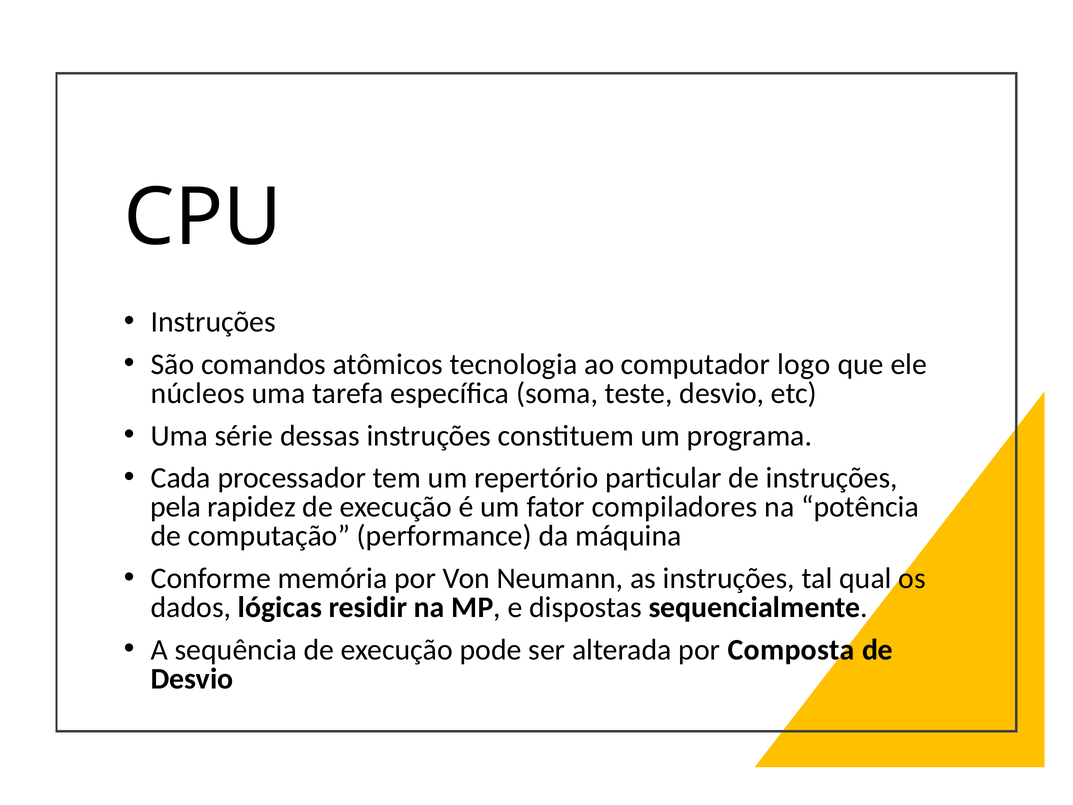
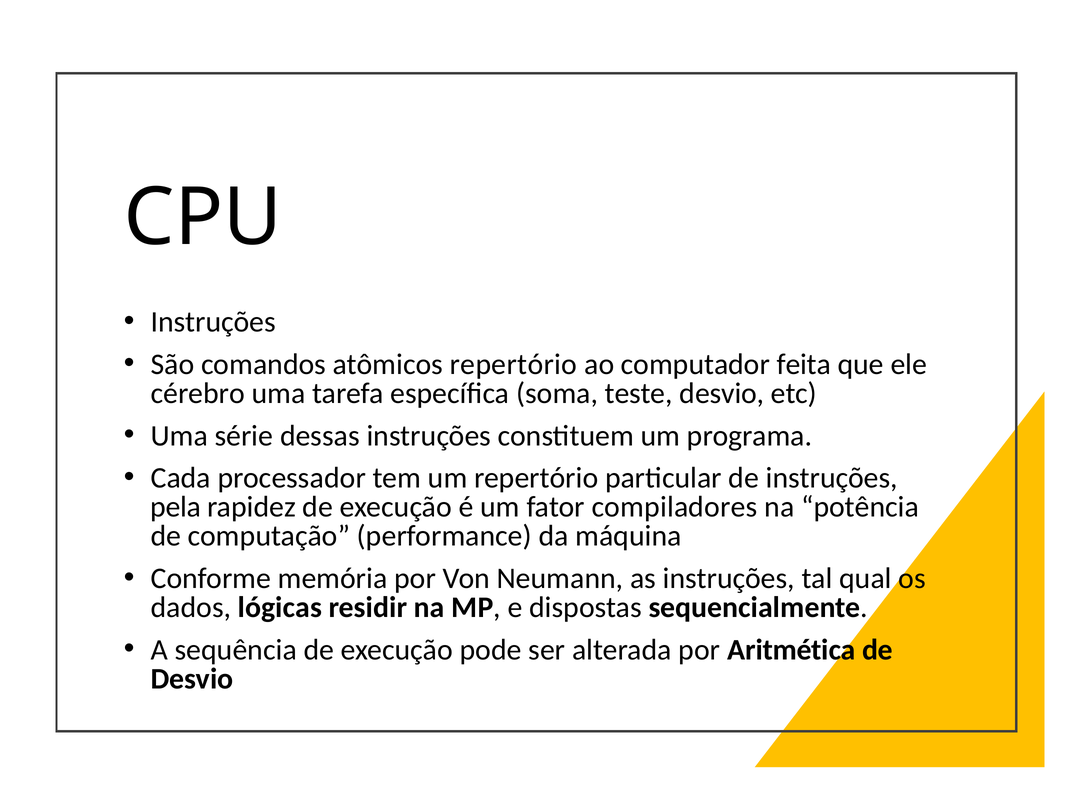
atômicos tecnologia: tecnologia -> repertório (513, 364)
logo: logo -> feita (804, 364)
núcleos: núcleos -> cérebro (198, 393)
Composta: Composta -> Aritmética (791, 650)
